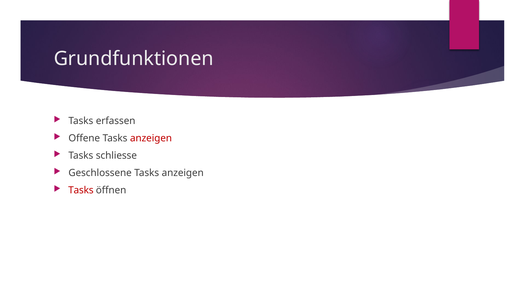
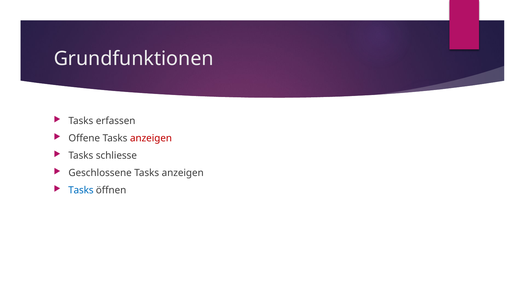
Tasks colour: red -> blue (81, 190)
